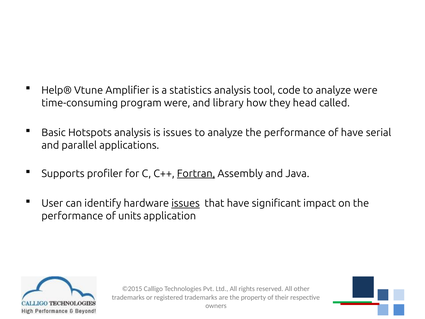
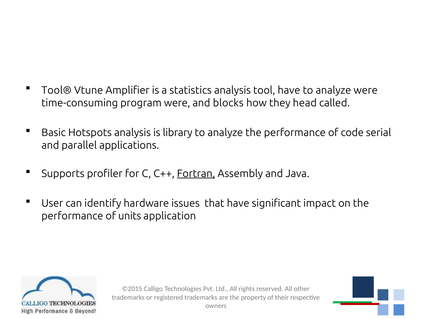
Help®: Help® -> Tool® (57, 90)
tool code: code -> have (289, 90)
library: library -> blocks (228, 103)
is issues: issues -> library (178, 133)
of have: have -> code (352, 133)
issues underline: present -> none (186, 203)
